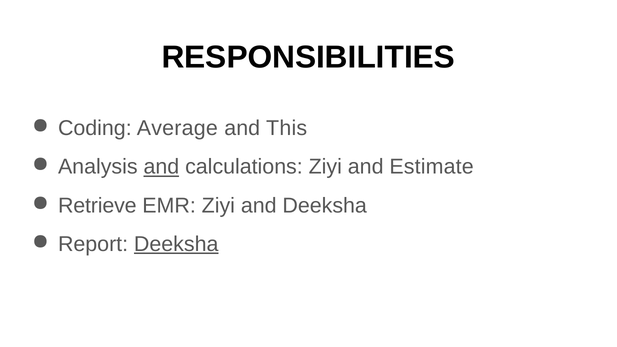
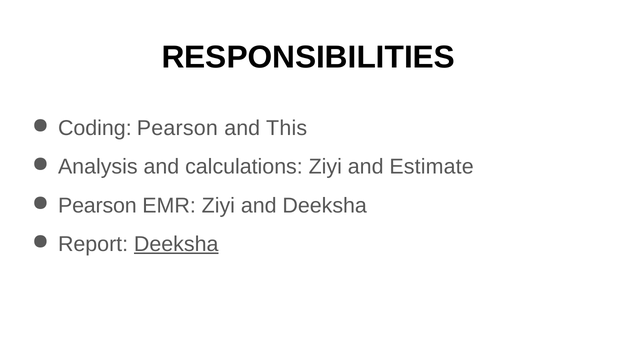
Coding Average: Average -> Pearson (177, 128)
and underline: present -> none (161, 167)
Retrieve: Retrieve -> Pearson (97, 206)
